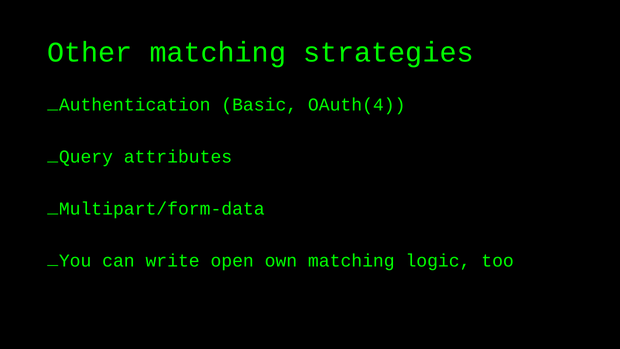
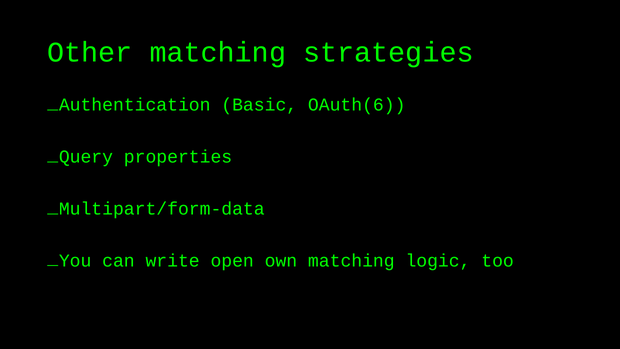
OAuth(4: OAuth(4 -> OAuth(6 (357, 105)
attributes: attributes -> properties (178, 157)
